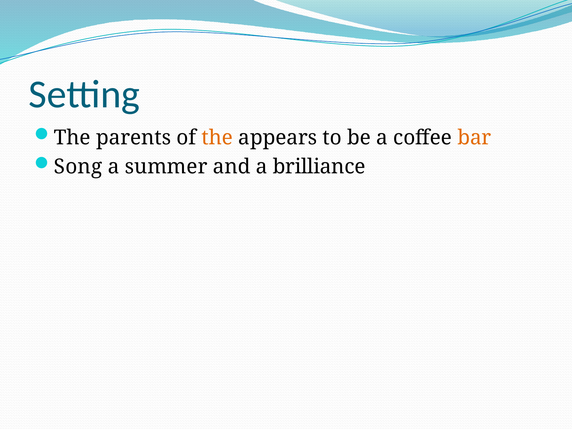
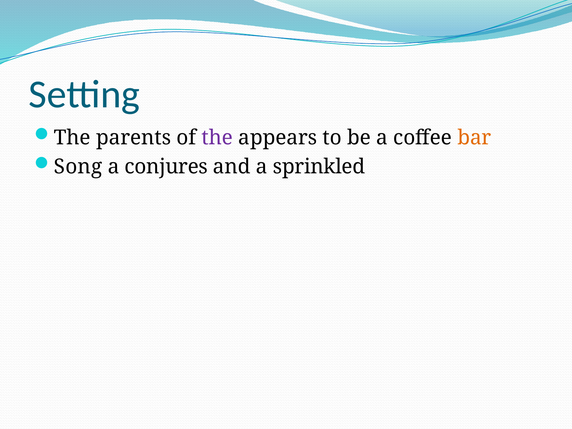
the colour: orange -> purple (217, 138)
summer: summer -> conjures (166, 167)
brilliance: brilliance -> sprinkled (319, 167)
